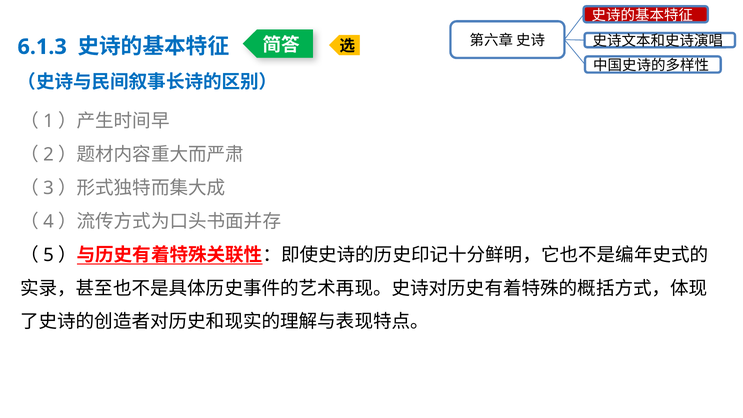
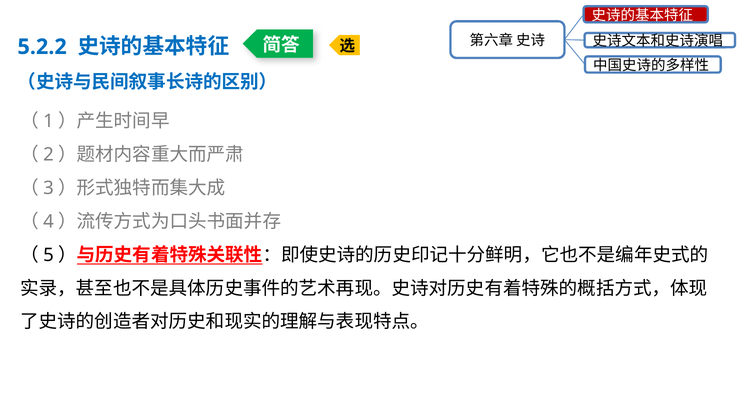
6.1.3: 6.1.3 -> 5.2.2 (42, 47)
